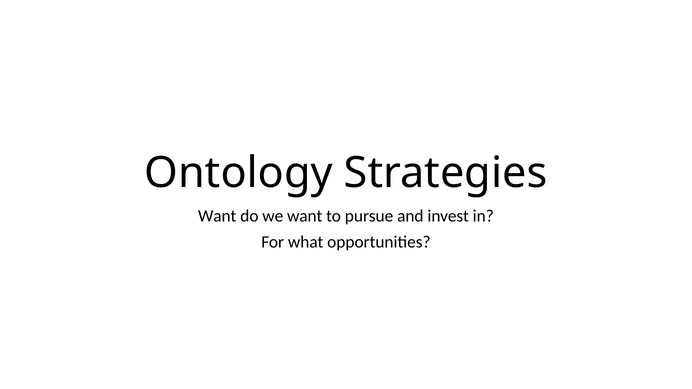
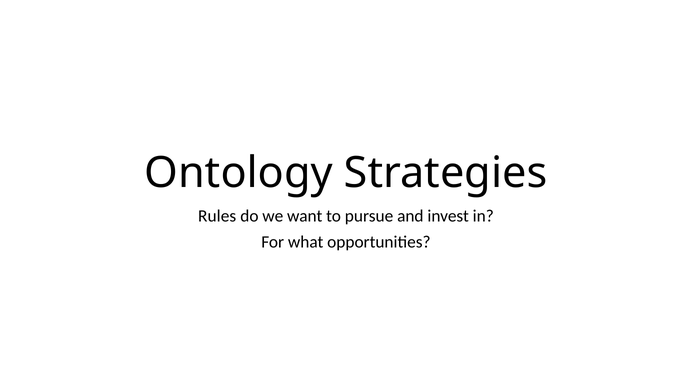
Want: Want -> Rules (217, 216)
